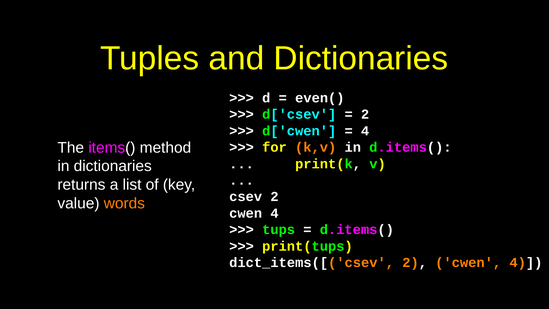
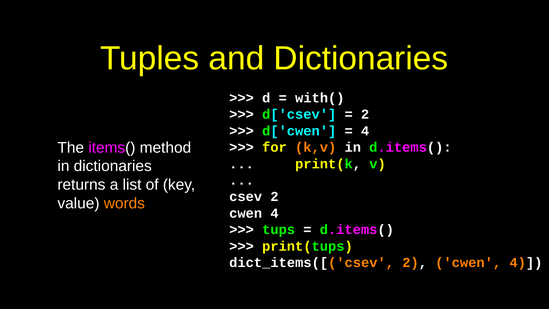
even(: even( -> with( (320, 98)
